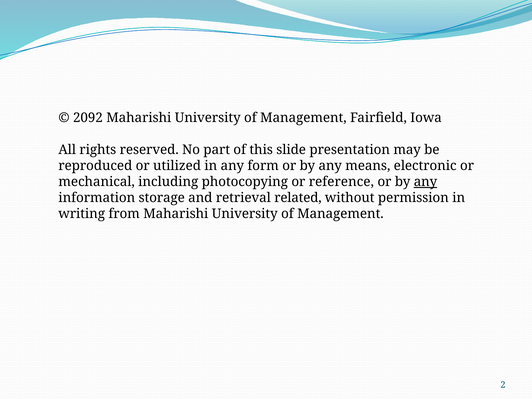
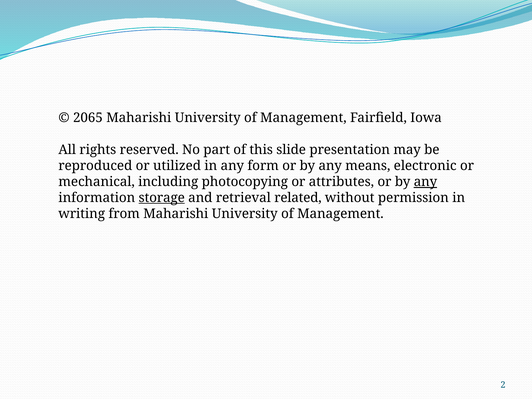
2092: 2092 -> 2065 (88, 118)
reference: reference -> attributes (341, 182)
storage underline: none -> present (162, 198)
